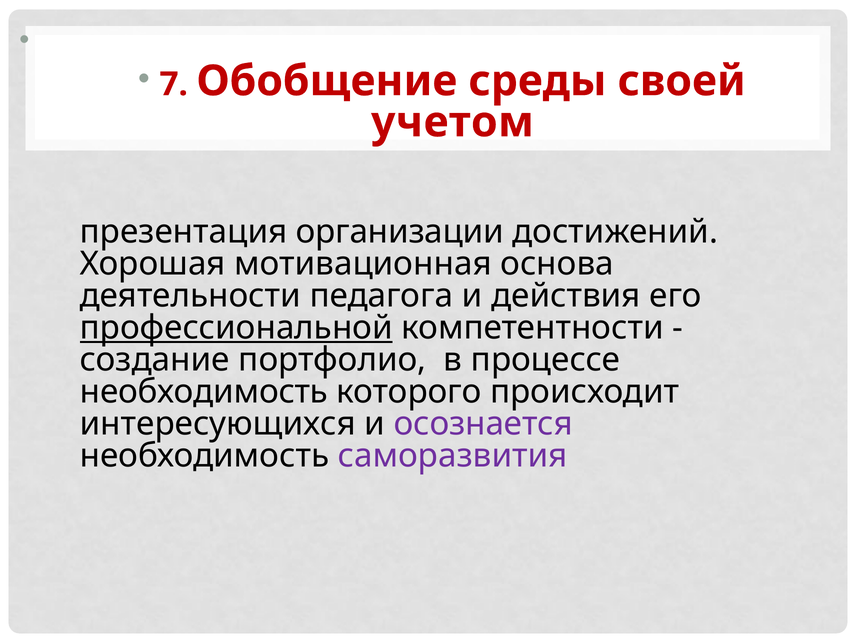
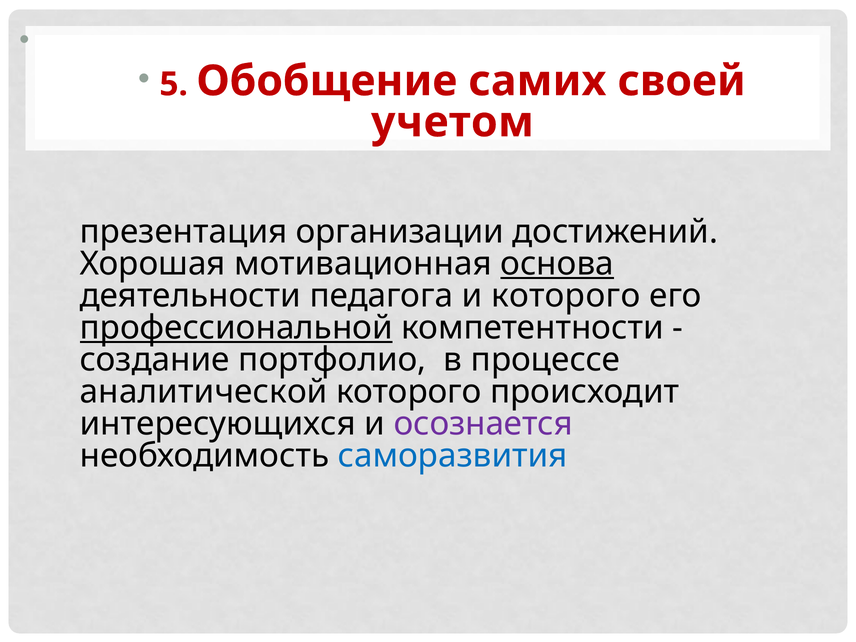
7: 7 -> 5 (174, 84)
среды: среды -> самих (537, 81)
основа underline: none -> present (557, 264)
и действия: действия -> которого (566, 296)
необходимость: необходимость -> аналитической (204, 392)
саморазвития colour: purple -> blue (453, 456)
